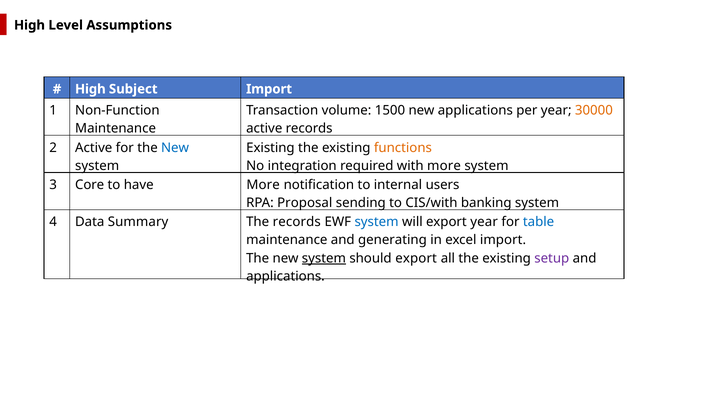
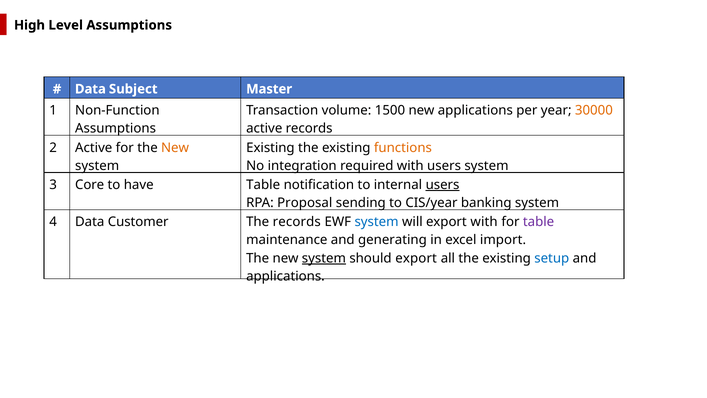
High: High -> Data (90, 89)
Subject Import: Import -> Master (269, 89)
Maintenance: Maintenance -> Assumptions (116, 128)
New colour: blue -> orange (175, 148)
with more: more -> users (444, 166)
have More: More -> Table (263, 185)
users underline: none -> present (443, 185)
CIS/with: CIS/with -> CIS/year (431, 203)
Summary: Summary -> Customer (138, 222)
export year: year -> with (484, 222)
table colour: blue -> purple (539, 222)
setup colour: purple -> blue (552, 258)
